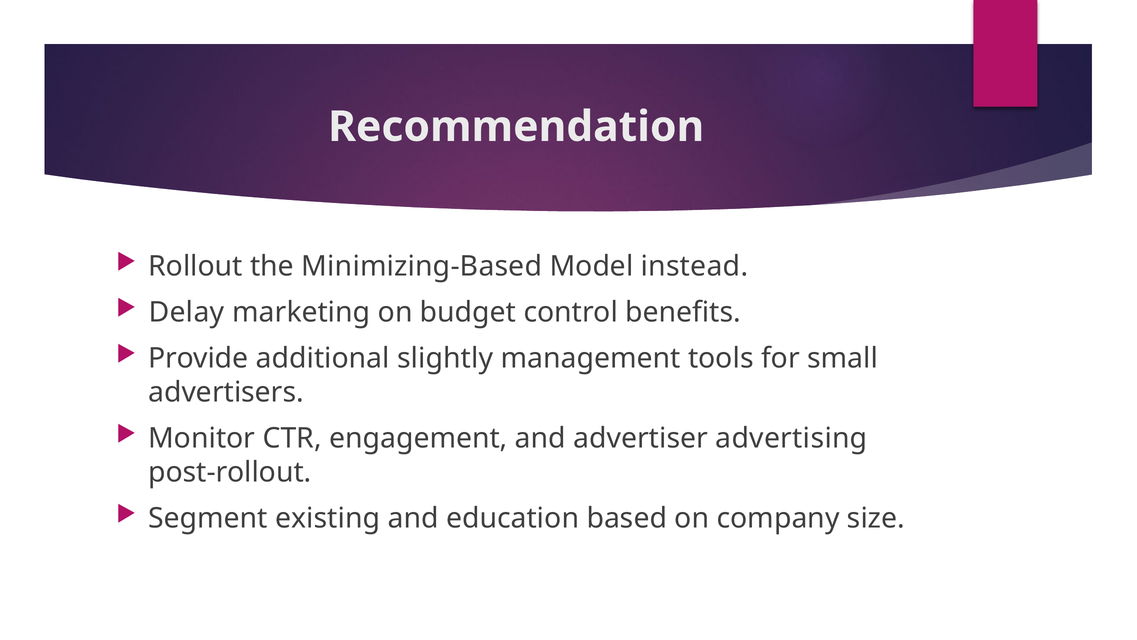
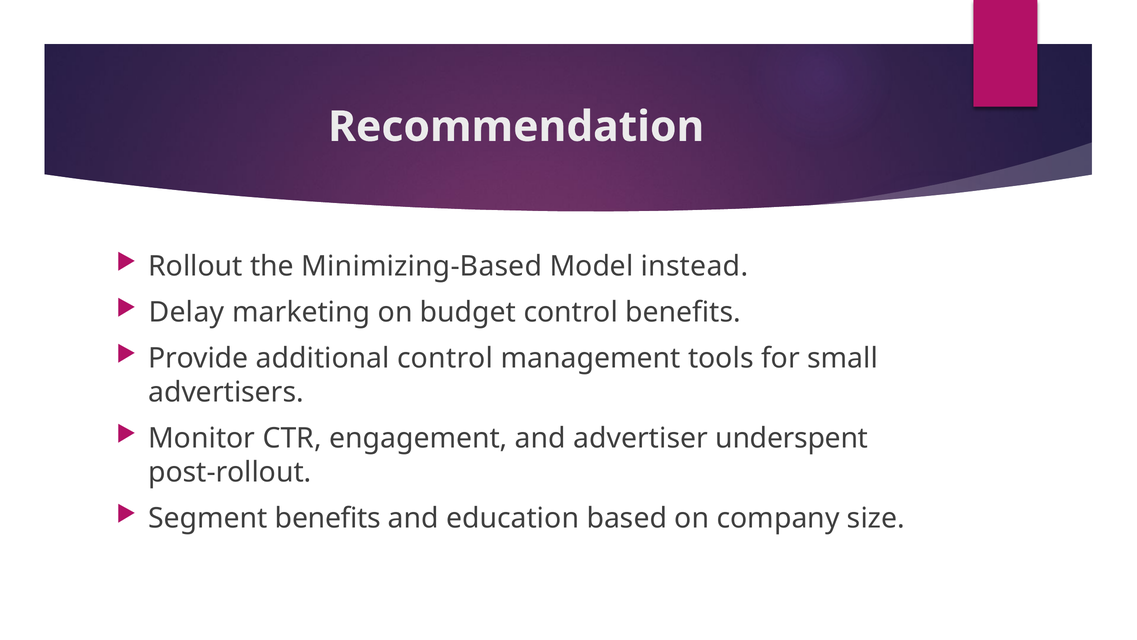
additional slightly: slightly -> control (445, 358)
advertising: advertising -> underspent (792, 438)
Segment existing: existing -> benefits (328, 518)
